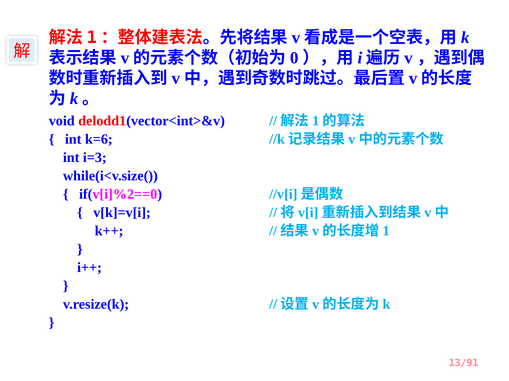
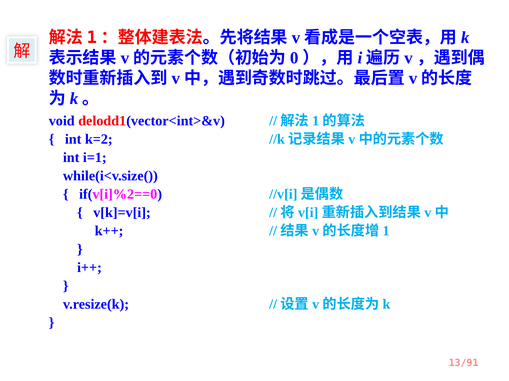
k=6: k=6 -> k=2 (99, 140)
i=3: i=3 -> i=1 (95, 158)
